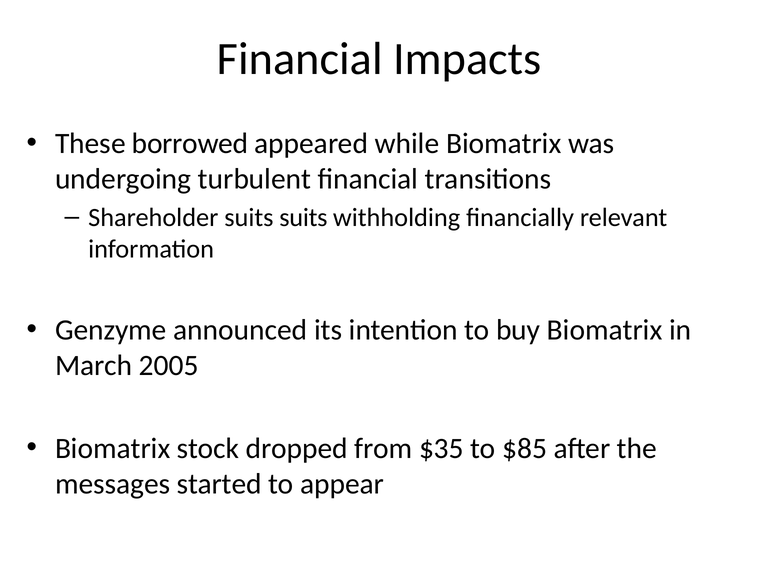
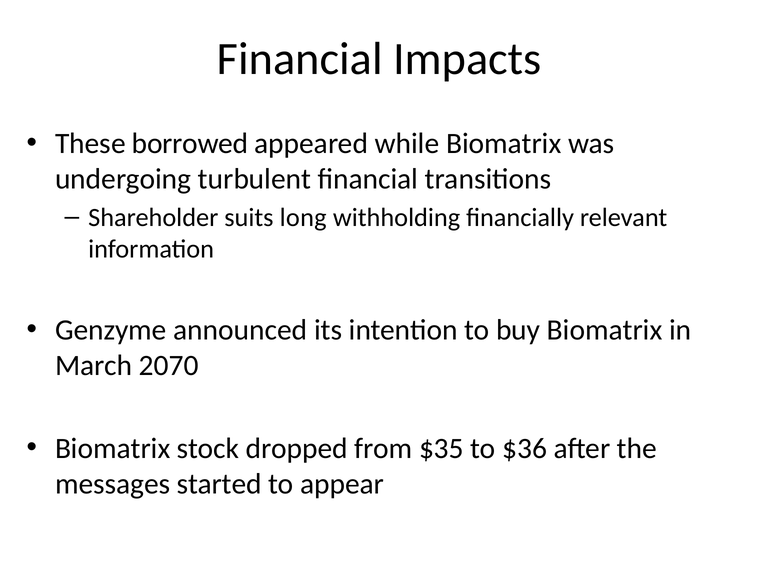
suits suits: suits -> long (303, 218)
2005: 2005 -> 2070 (169, 366)
$85: $85 -> $36 (525, 449)
